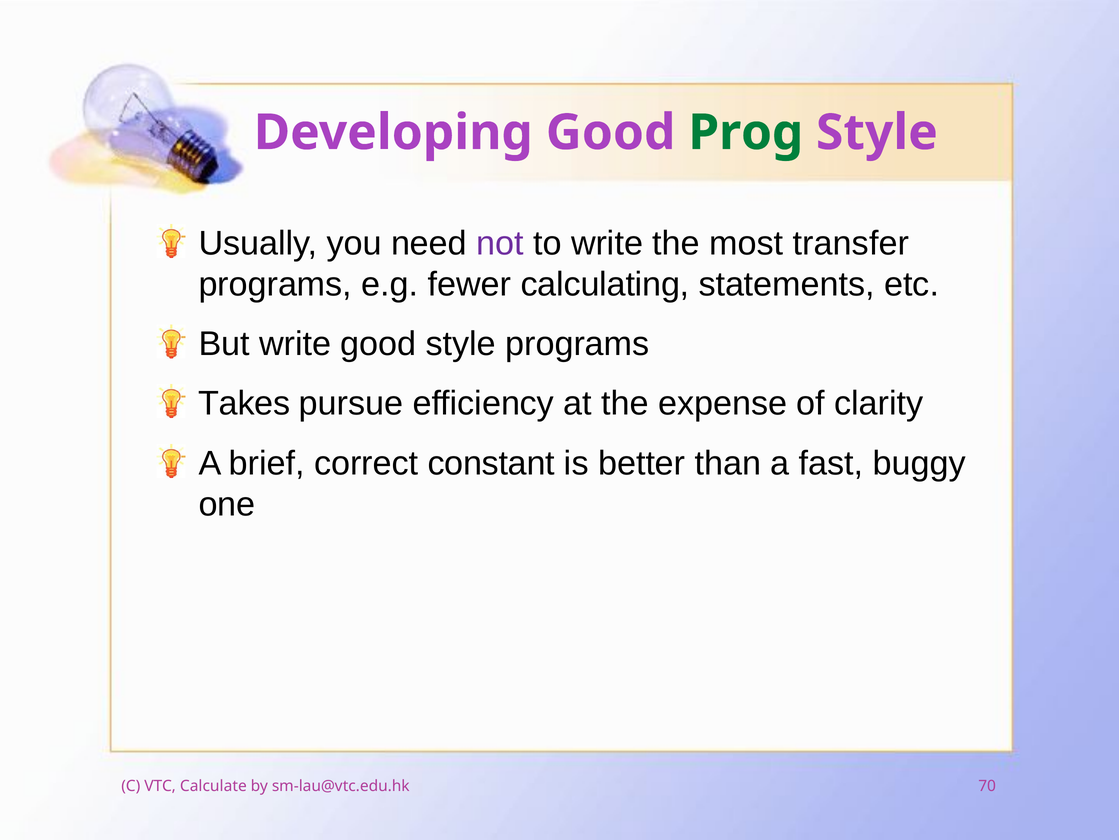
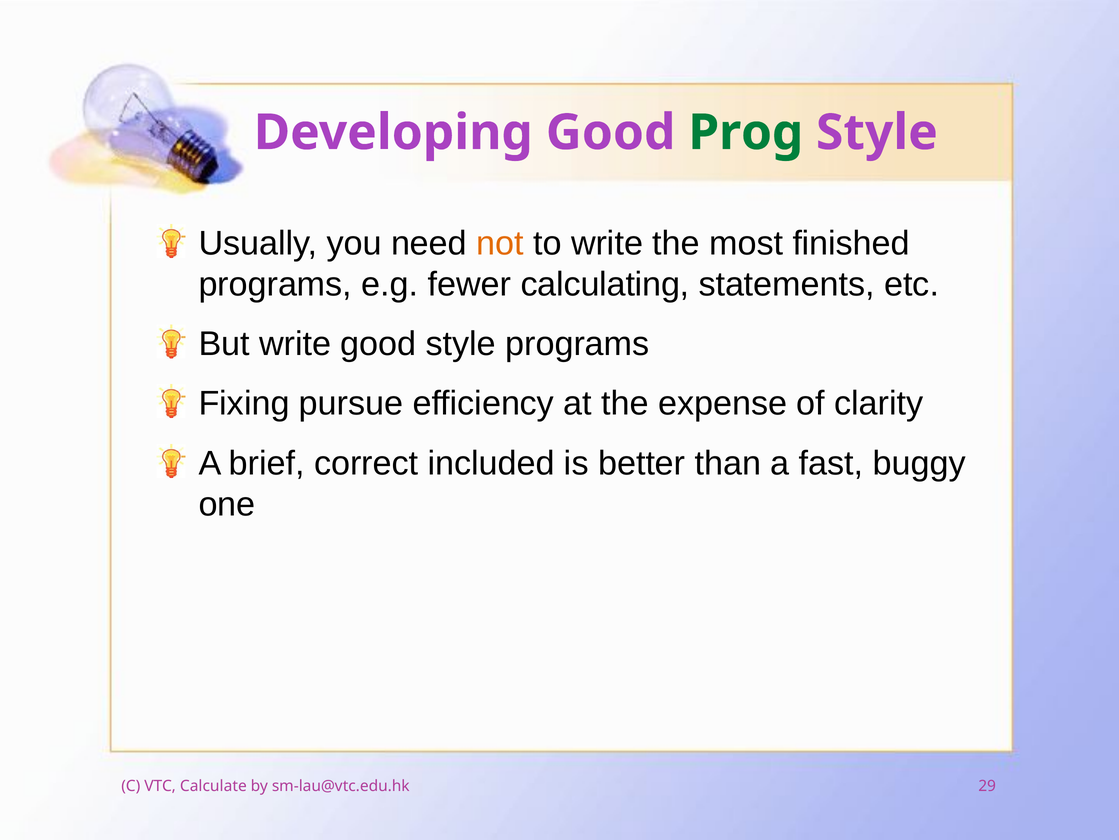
not colour: purple -> orange (500, 243)
transfer: transfer -> finished (851, 243)
Takes: Takes -> Fixing (244, 403)
constant: constant -> included (491, 463)
70: 70 -> 29 (987, 786)
